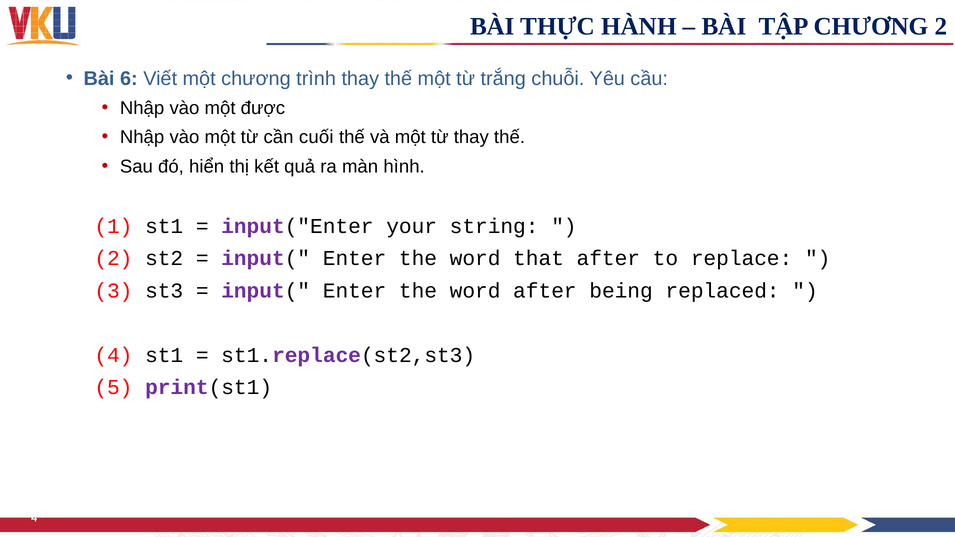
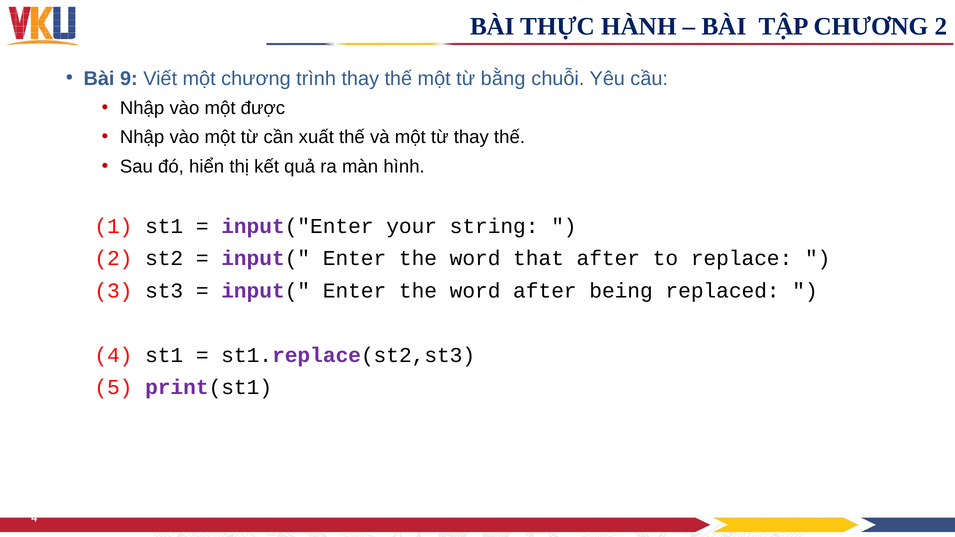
6: 6 -> 9 (129, 79)
trắng: trắng -> bằng (503, 79)
cuối: cuối -> xuất (316, 137)
